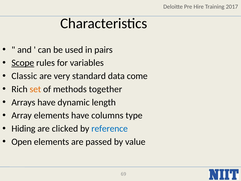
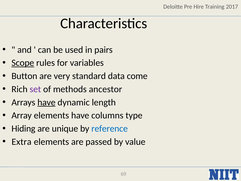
Classic: Classic -> Button (24, 76)
set colour: orange -> purple (35, 89)
together: together -> ancestor (105, 89)
have underline: none -> present (46, 102)
clicked: clicked -> unique (65, 128)
Open: Open -> Extra (22, 142)
